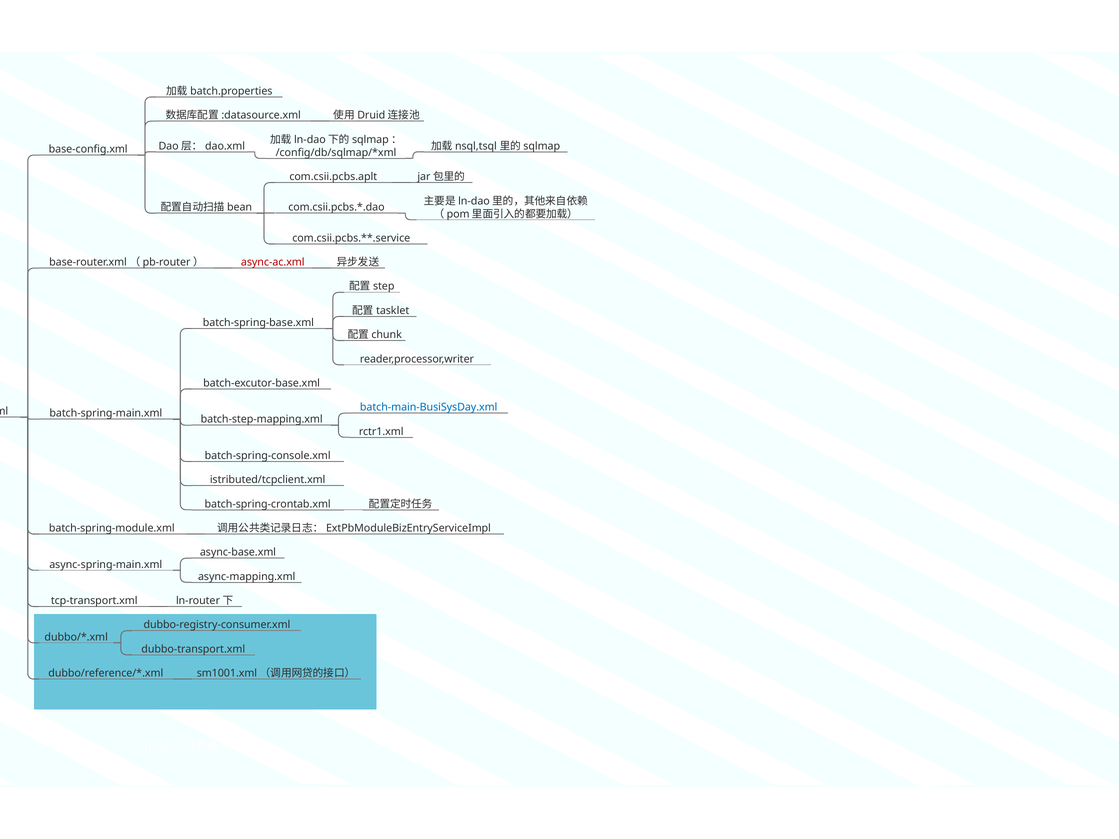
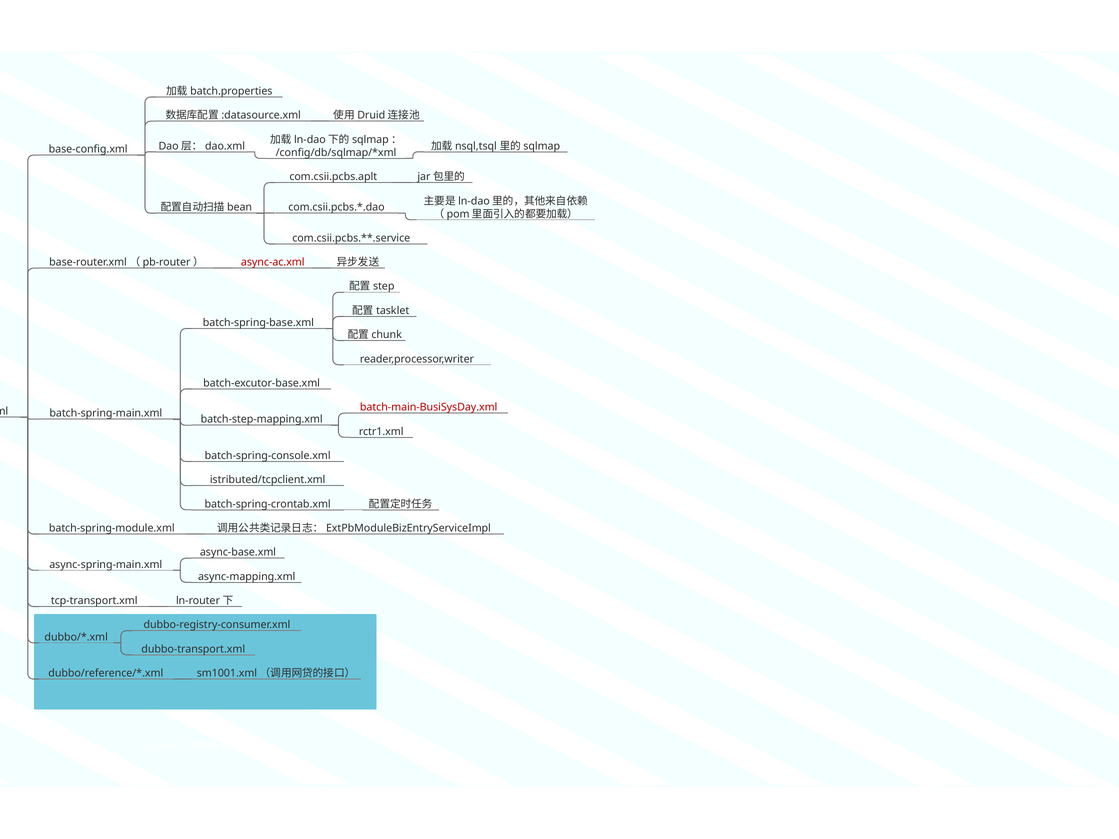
batch-main-BusiSysDay.xml colour: blue -> red (429, 407)
